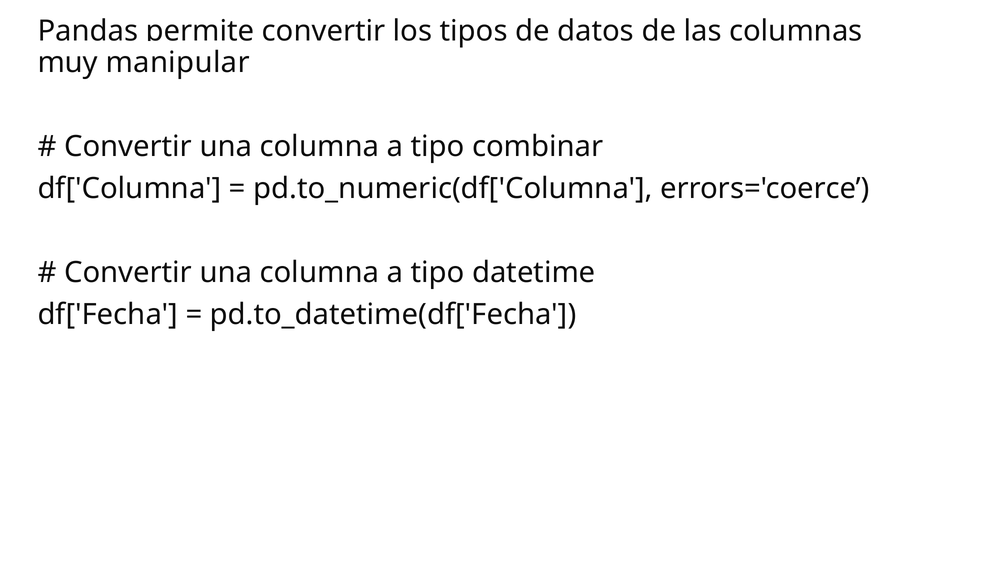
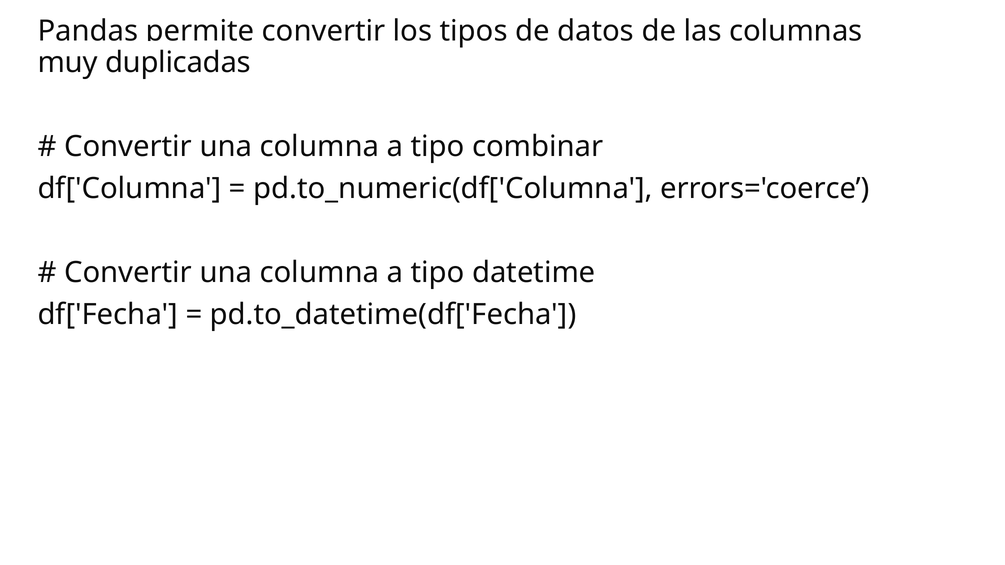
manipular: manipular -> duplicadas (178, 63)
